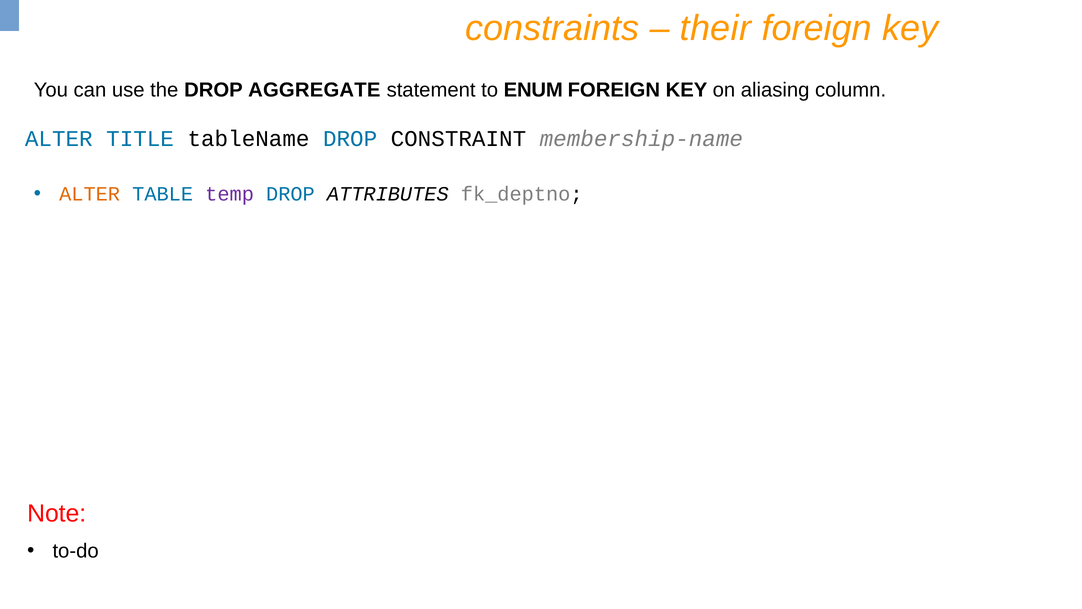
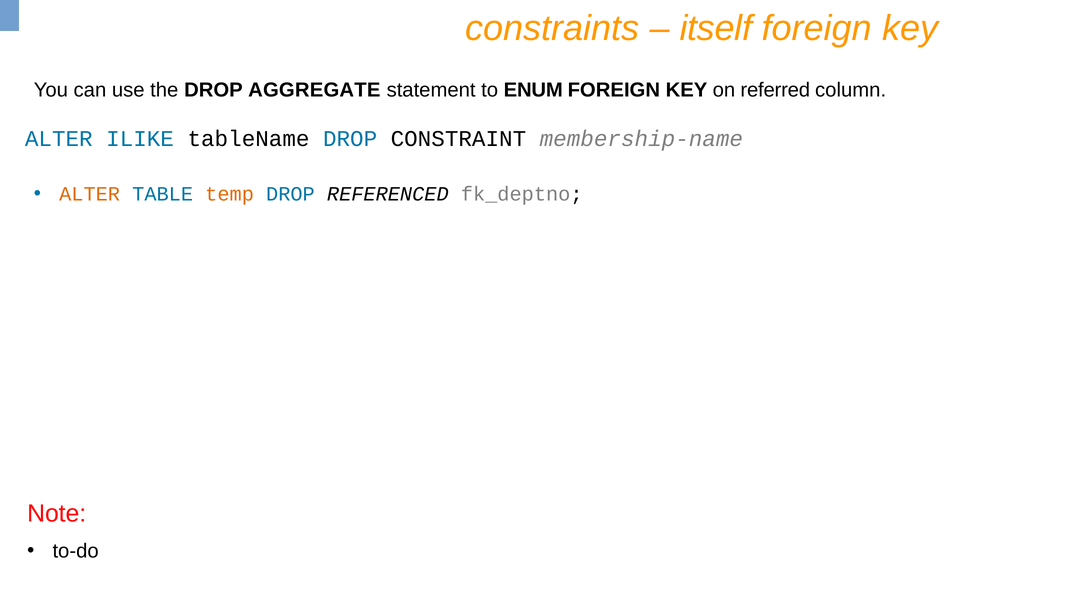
their: their -> itself (716, 28)
aliasing: aliasing -> referred (775, 90)
TITLE: TITLE -> ILIKE (140, 139)
temp colour: purple -> orange (230, 194)
ATTRIBUTES: ATTRIBUTES -> REFERENCED (388, 194)
